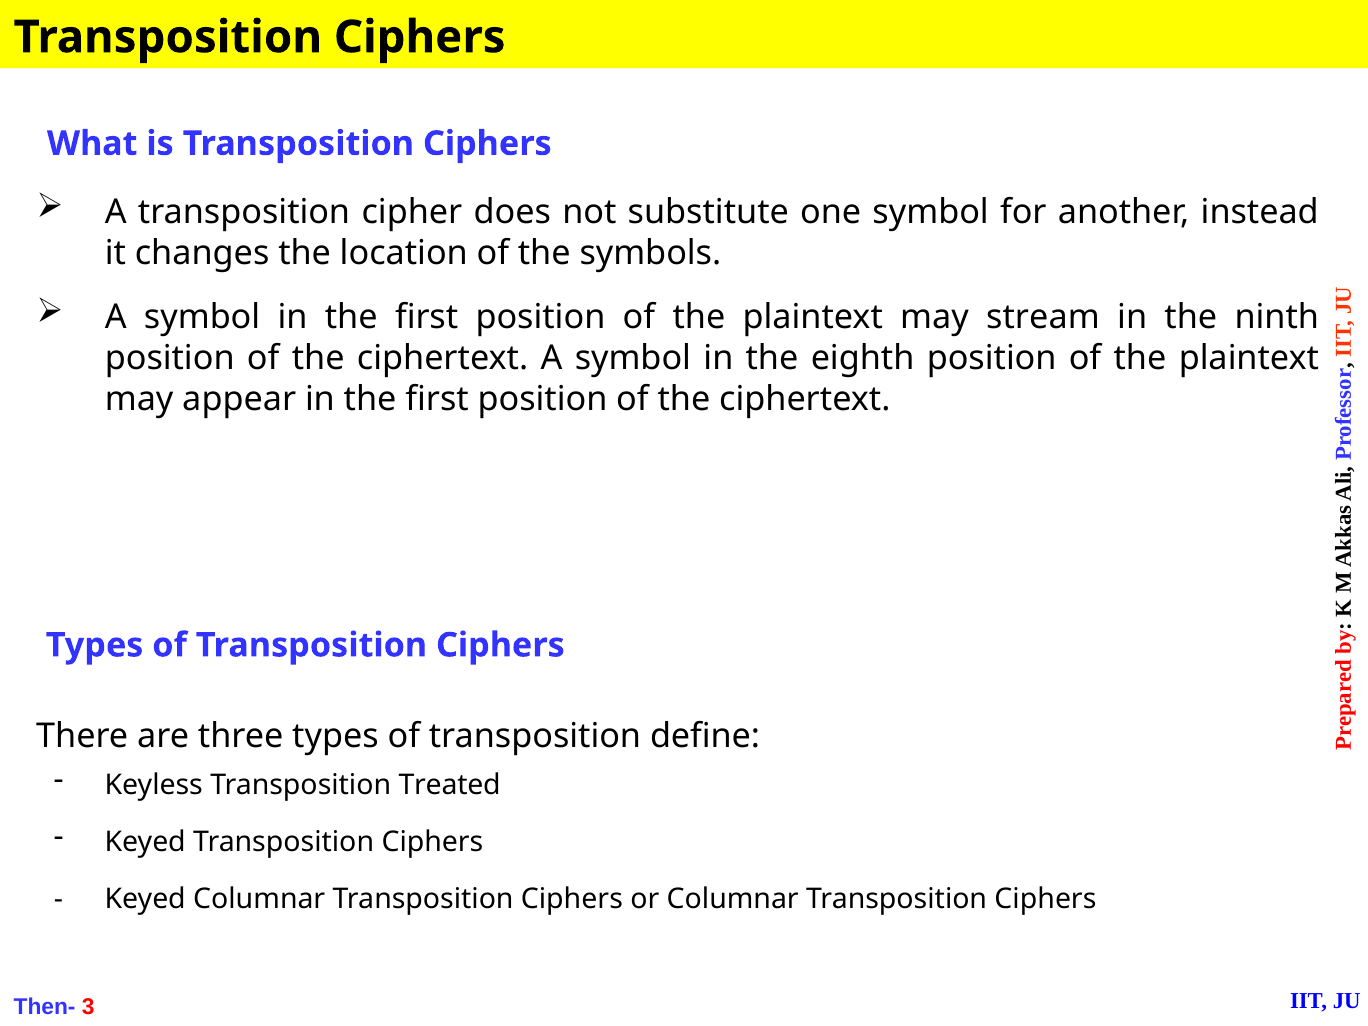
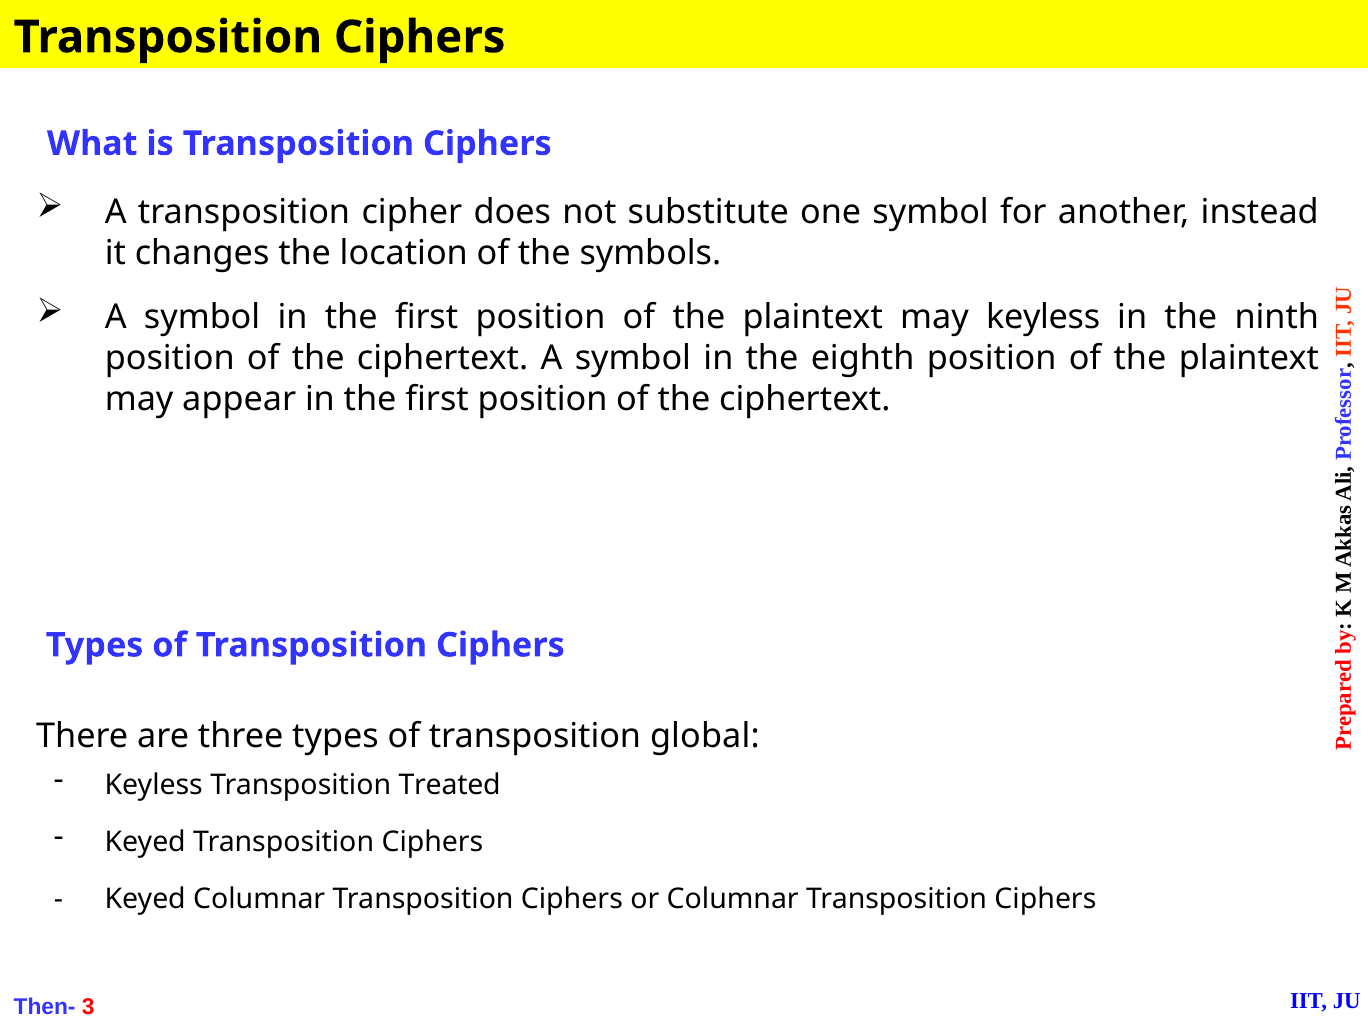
may stream: stream -> keyless (1043, 317)
define: define -> global (705, 736)
